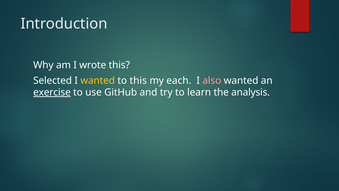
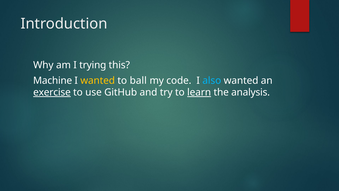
wrote: wrote -> trying (93, 65)
Selected: Selected -> Machine (53, 80)
to this: this -> ball (138, 80)
each: each -> code (179, 80)
also colour: pink -> light blue (212, 80)
learn underline: none -> present (199, 92)
